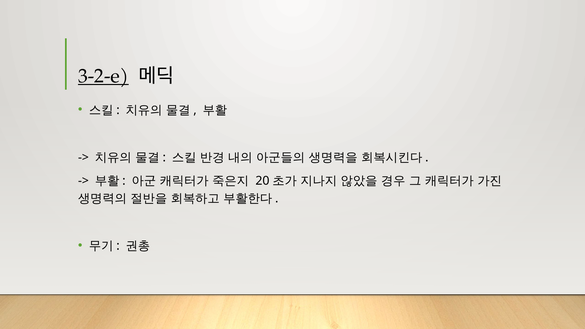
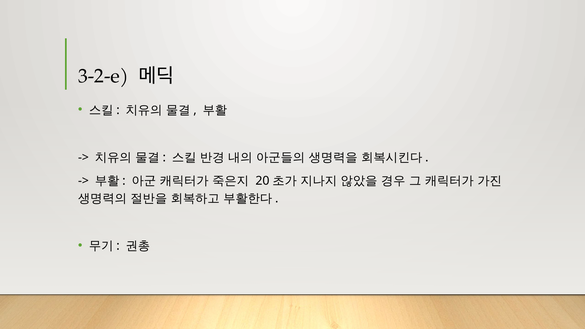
3-2-e underline: present -> none (103, 76)
